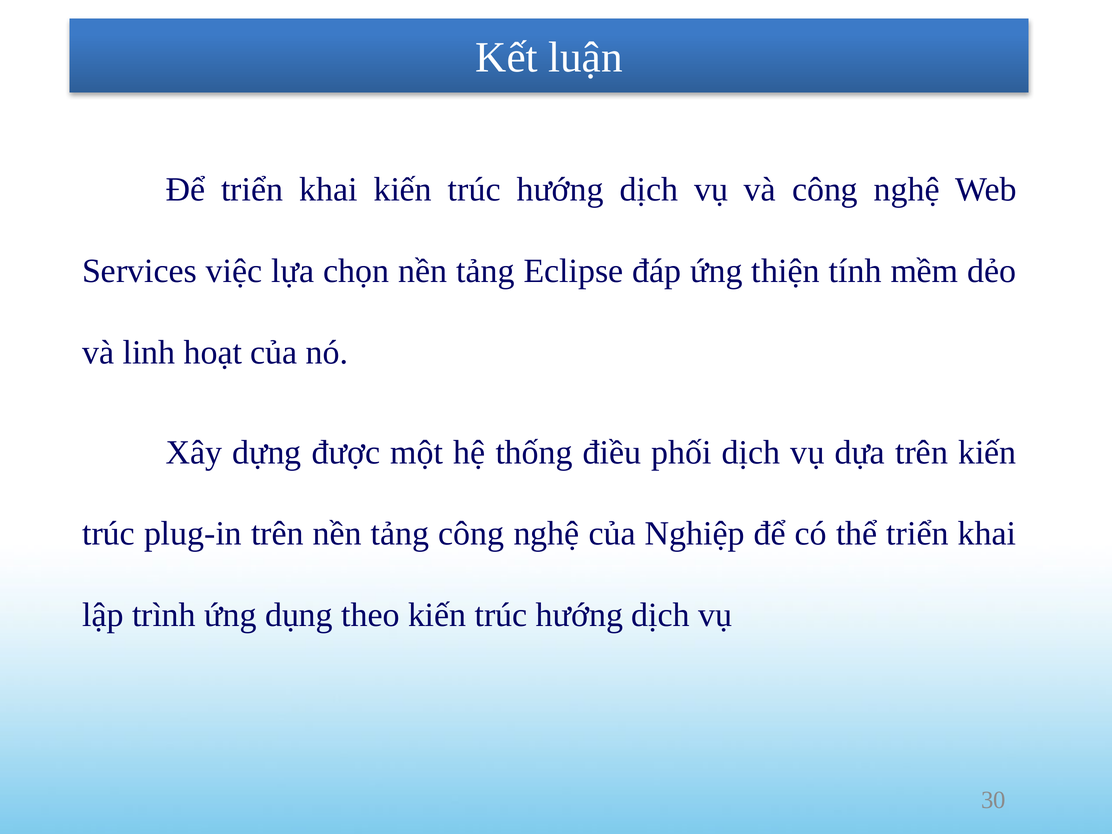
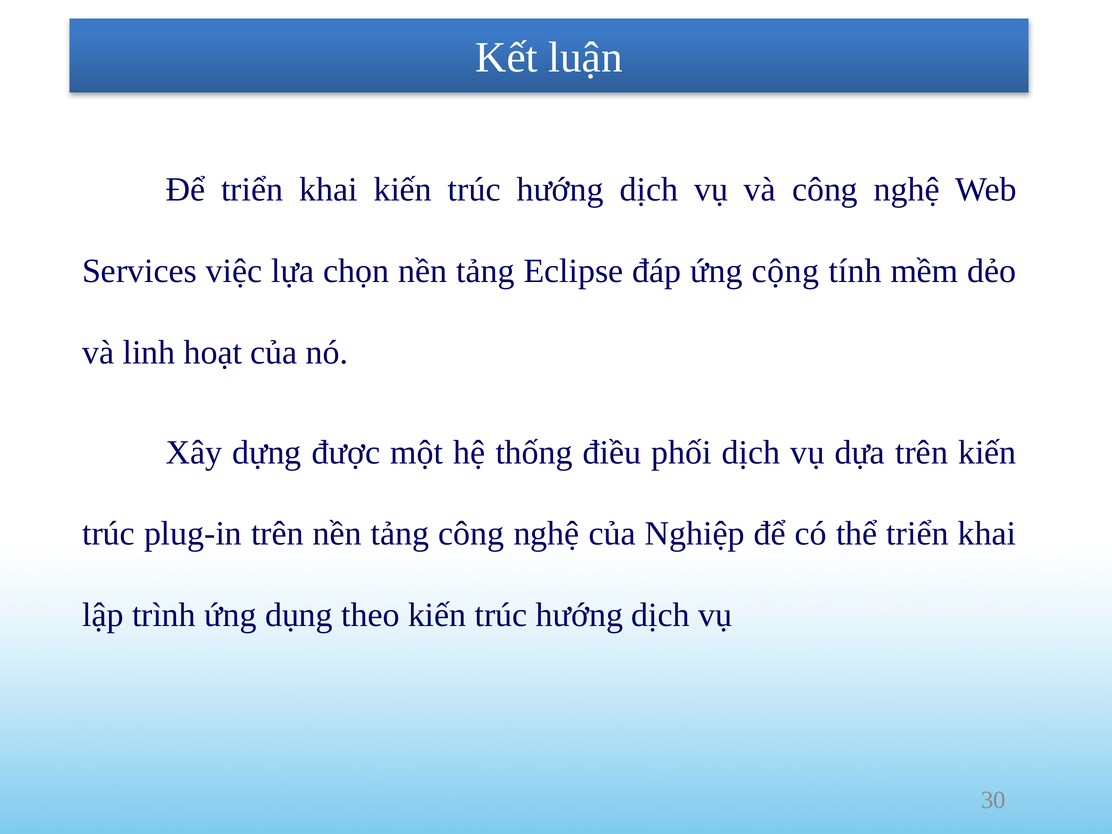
thiện: thiện -> cộng (786, 271)
